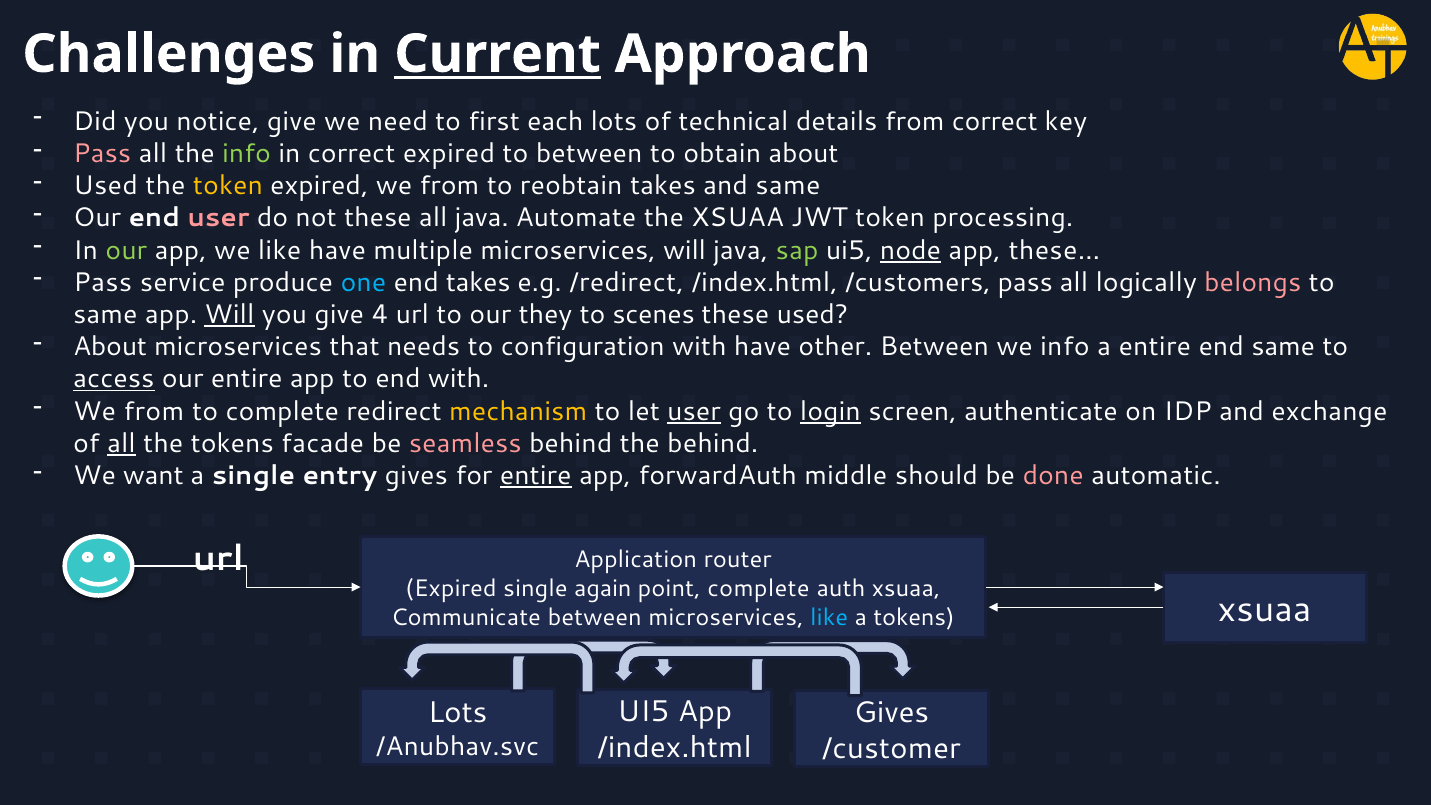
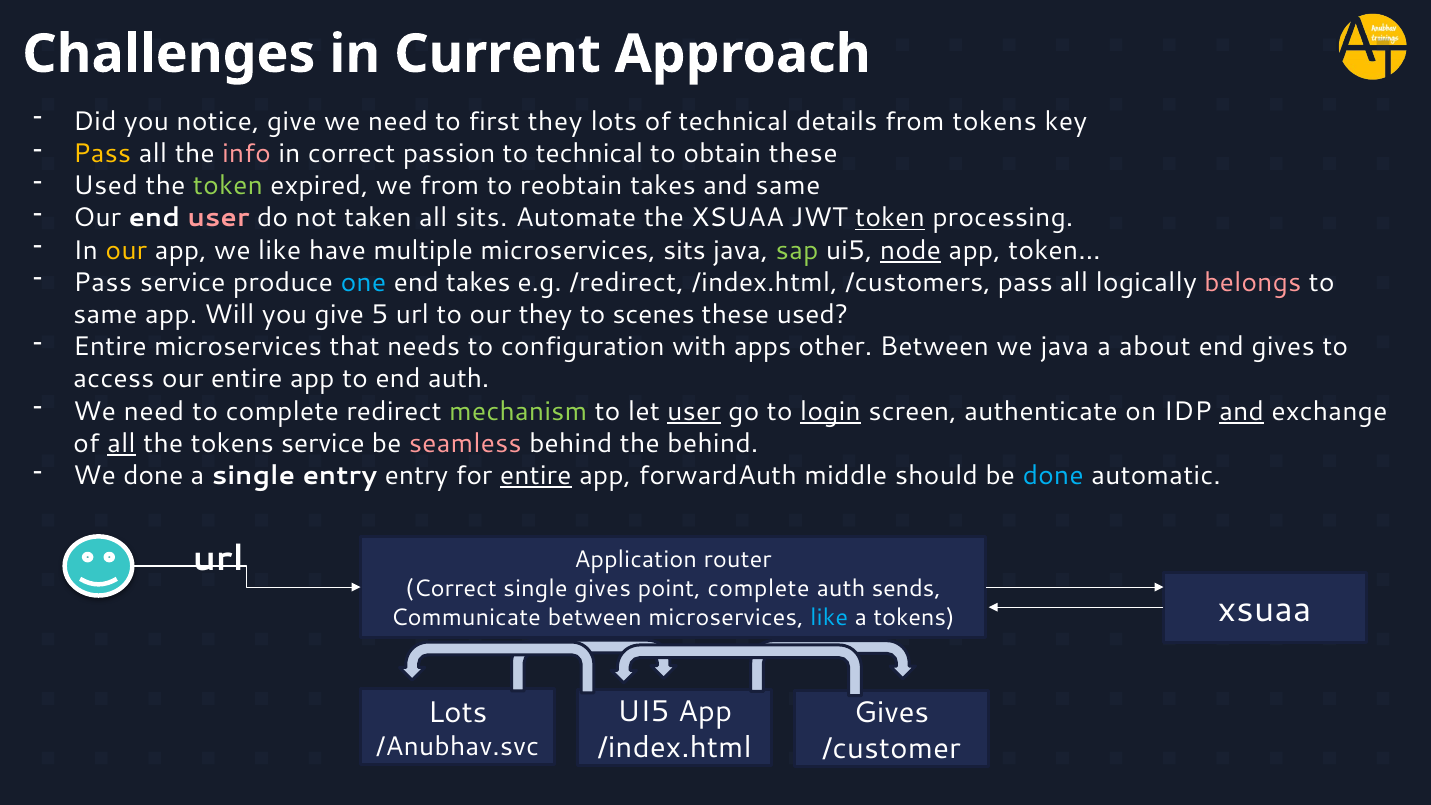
Current underline: present -> none (498, 54)
first each: each -> they (555, 122)
from correct: correct -> tokens (995, 122)
Pass colour: pink -> yellow (102, 154)
info colour: light green -> pink (247, 154)
correct expired: expired -> passion (449, 154)
to between: between -> technical (589, 154)
obtain about: about -> these (803, 154)
token colour: yellow -> light green (228, 186)
not these: these -> taken (378, 218)
all java: java -> sits (482, 218)
token underline: none -> present (890, 218)
our colour: light green -> yellow (126, 250)
microservices will: will -> sits (685, 250)
these…: these… -> token… (1054, 250)
Will underline: present -> none (229, 315)
4: 4 -> 5 (380, 315)
About: About -> Entire (110, 347)
with have: have -> apps (763, 347)
we info: info -> java (1065, 347)
a entire: entire -> about (1155, 347)
end same: same -> gives (1283, 347)
access underline: present -> none (114, 379)
end with: with -> auth (459, 379)
from: from -> need (154, 411)
mechanism colour: yellow -> light green (518, 411)
and underline: none -> present (1242, 411)
tokens facade: facade -> service (323, 444)
We want: want -> done (153, 476)
entry gives: gives -> entry (416, 476)
done colour: pink -> light blue (1053, 476)
Expired: Expired -> Correct (451, 589)
single again: again -> gives (603, 589)
auth xsuaa: xsuaa -> sends (906, 589)
